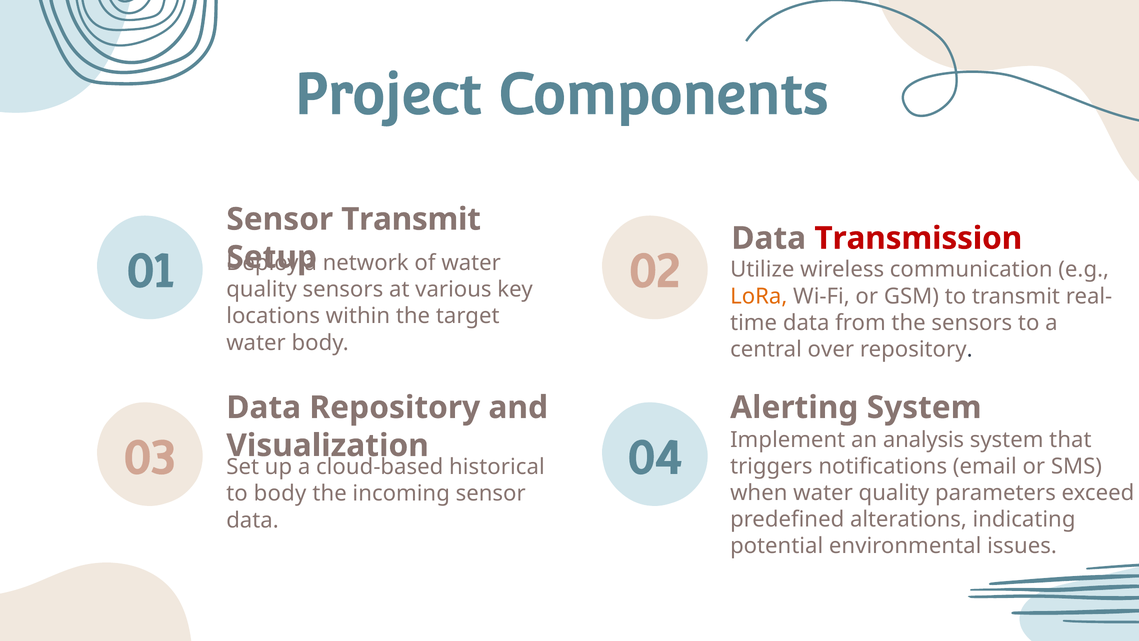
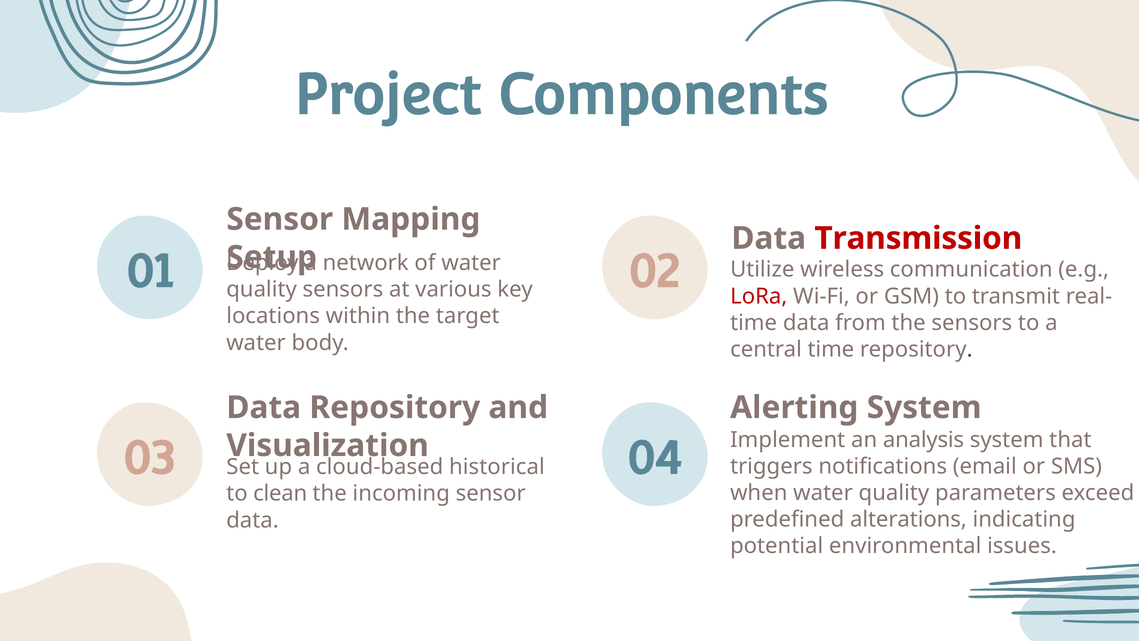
Sensor Transmit: Transmit -> Mapping (411, 219)
LoRa colour: orange -> red (759, 296)
central over: over -> time (831, 349)
to body: body -> clean (280, 493)
